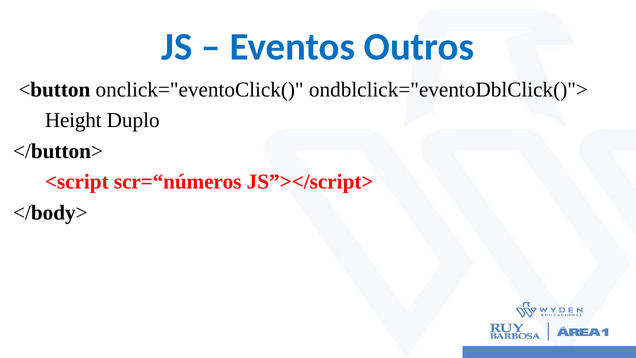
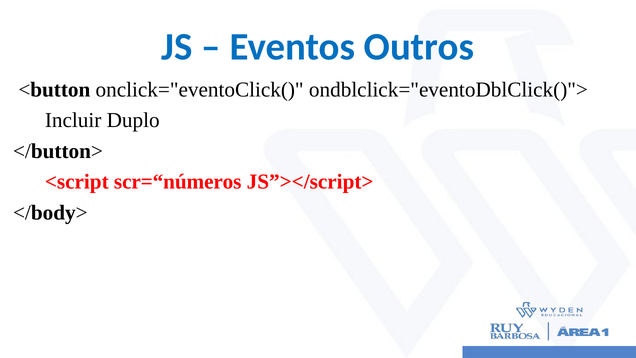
Height: Height -> Incluir (73, 120)
